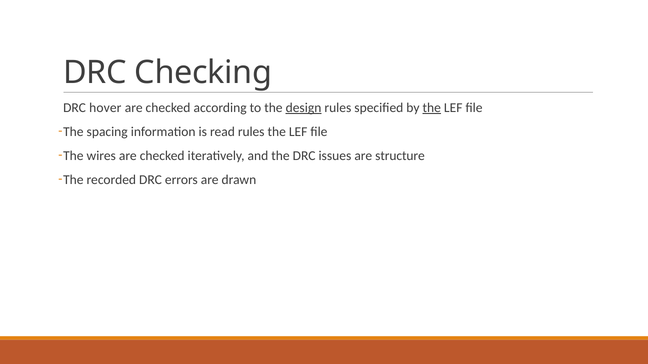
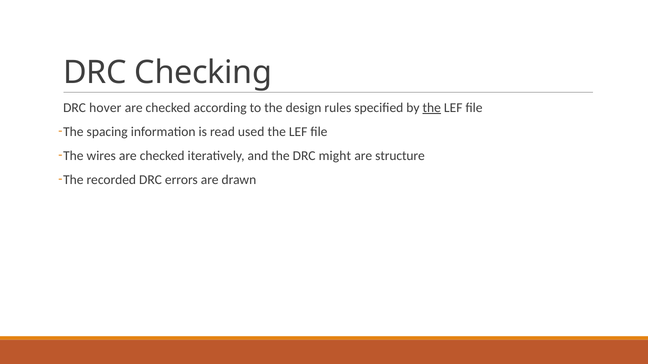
design underline: present -> none (304, 108)
read rules: rules -> used (251, 132)
issues: issues -> might (335, 156)
